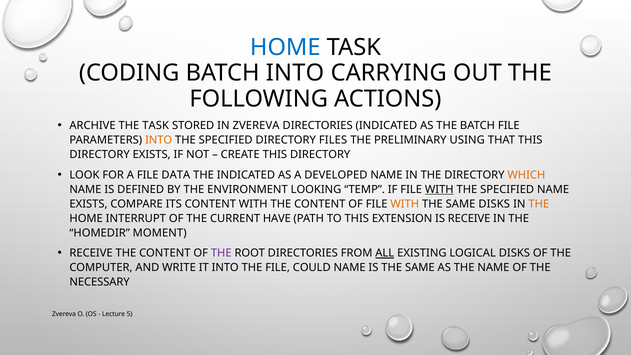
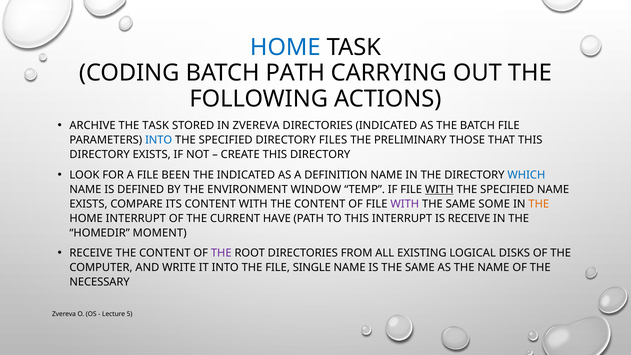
BATCH INTO: INTO -> PATH (295, 73)
INTO colour: orange -> blue (159, 140)
USING: USING -> THOSE (467, 140)
DATA: DATA -> BEEN (176, 175)
DEVELOPED: DEVELOPED -> DEFINITION (336, 175)
WHICH colour: orange -> blue (526, 175)
LOOKING: LOOKING -> WINDOW (316, 189)
WITH colour: orange -> purple (405, 204)
SAME DISKS: DISKS -> SOME (494, 204)
THIS EXTENSION: EXTENSION -> INTERRUPT (402, 218)
ALL underline: present -> none (385, 253)
COULD: COULD -> SINGLE (312, 268)
